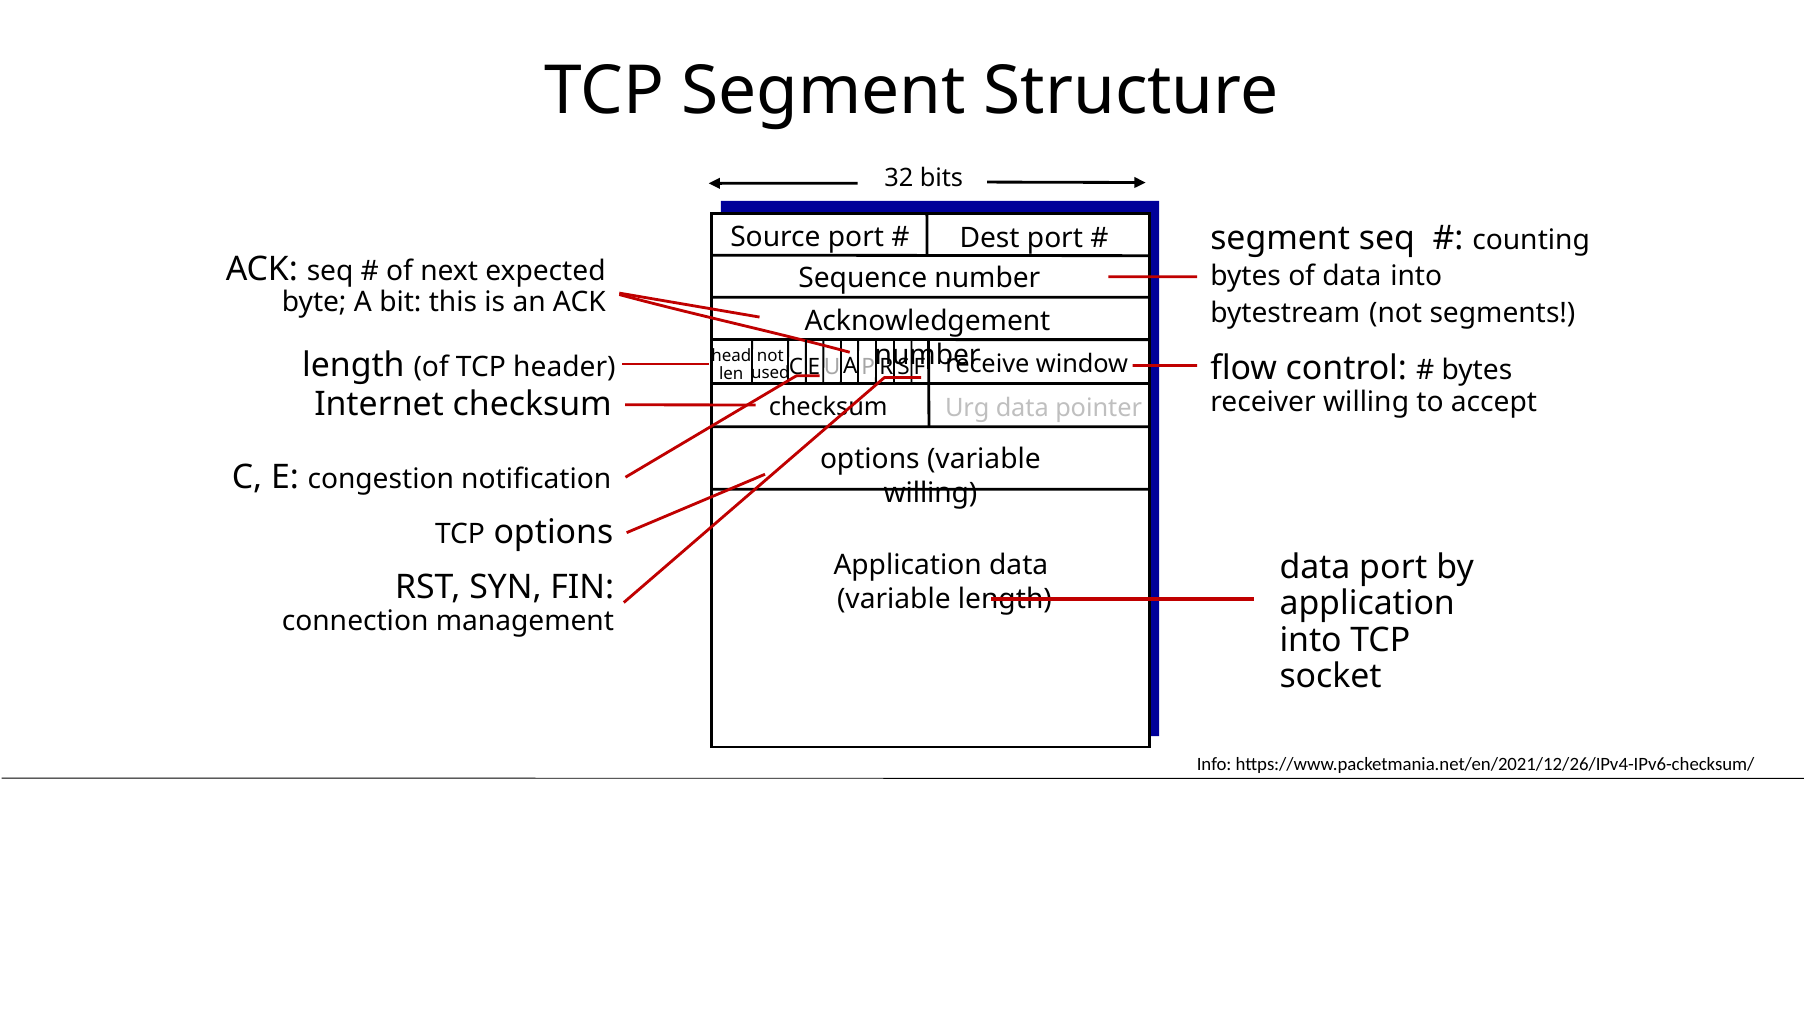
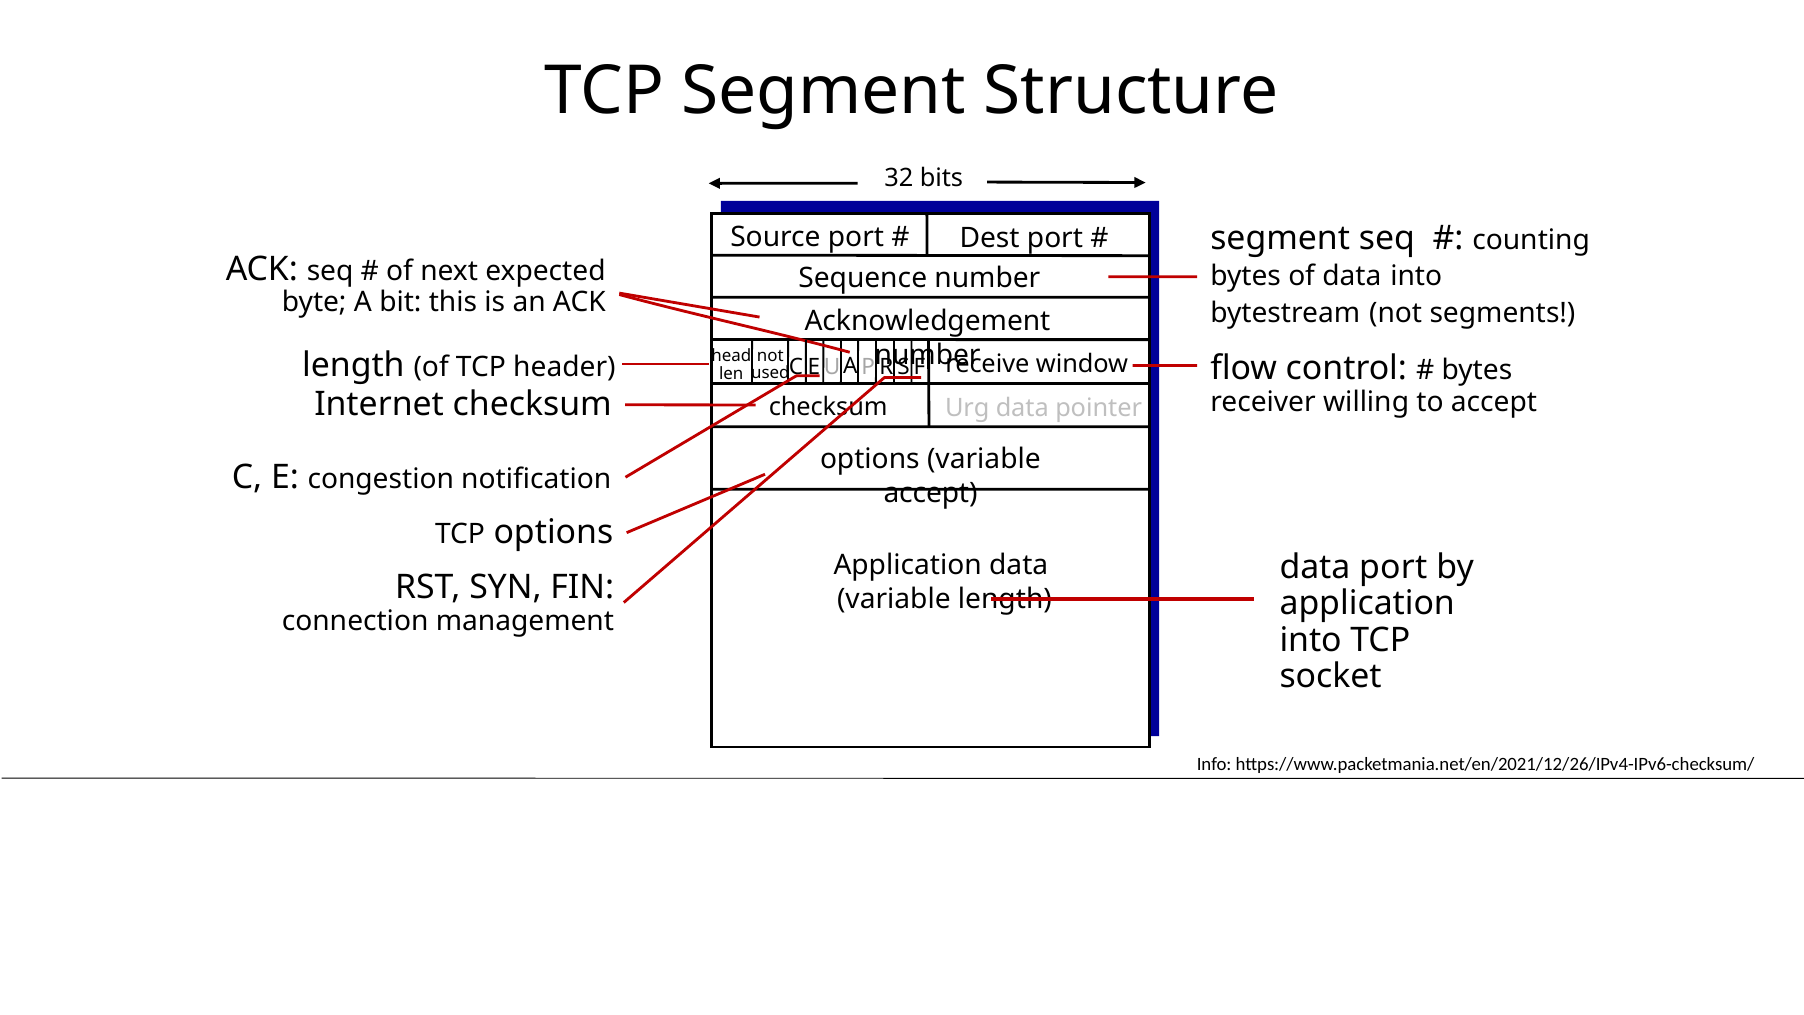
willing: willing -> accept (931, 493)
